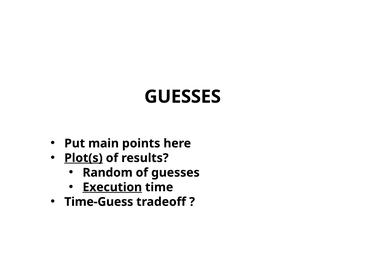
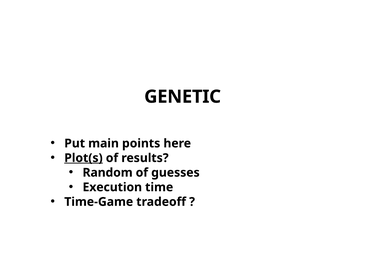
GUESSES: GUESSES -> GENETIC (183, 97)
Execution underline: present -> none (112, 187)
Time-Guess: Time-Guess -> Time-Game (99, 202)
